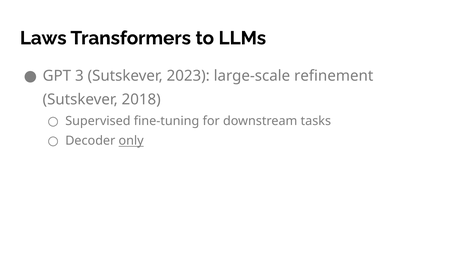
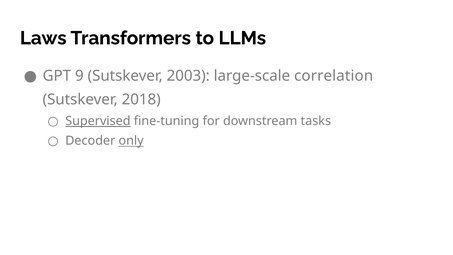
3: 3 -> 9 (79, 76)
2023: 2023 -> 2003 (188, 76)
refinement: refinement -> correlation (334, 76)
Supervised underline: none -> present (98, 121)
